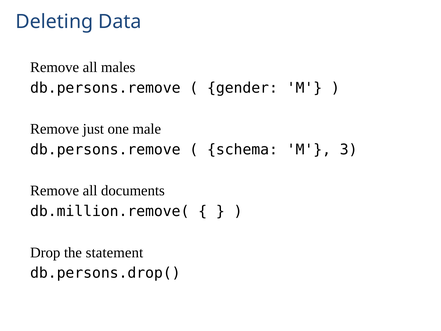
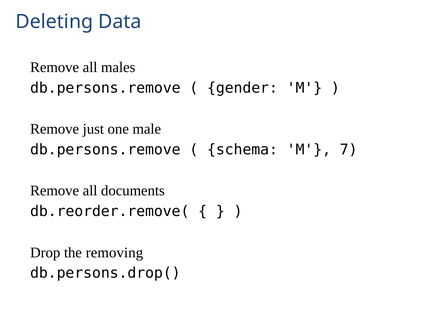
3: 3 -> 7 (349, 149)
db.million.remove(: db.million.remove( -> db.reorder.remove( (110, 211)
statement: statement -> removing (114, 252)
